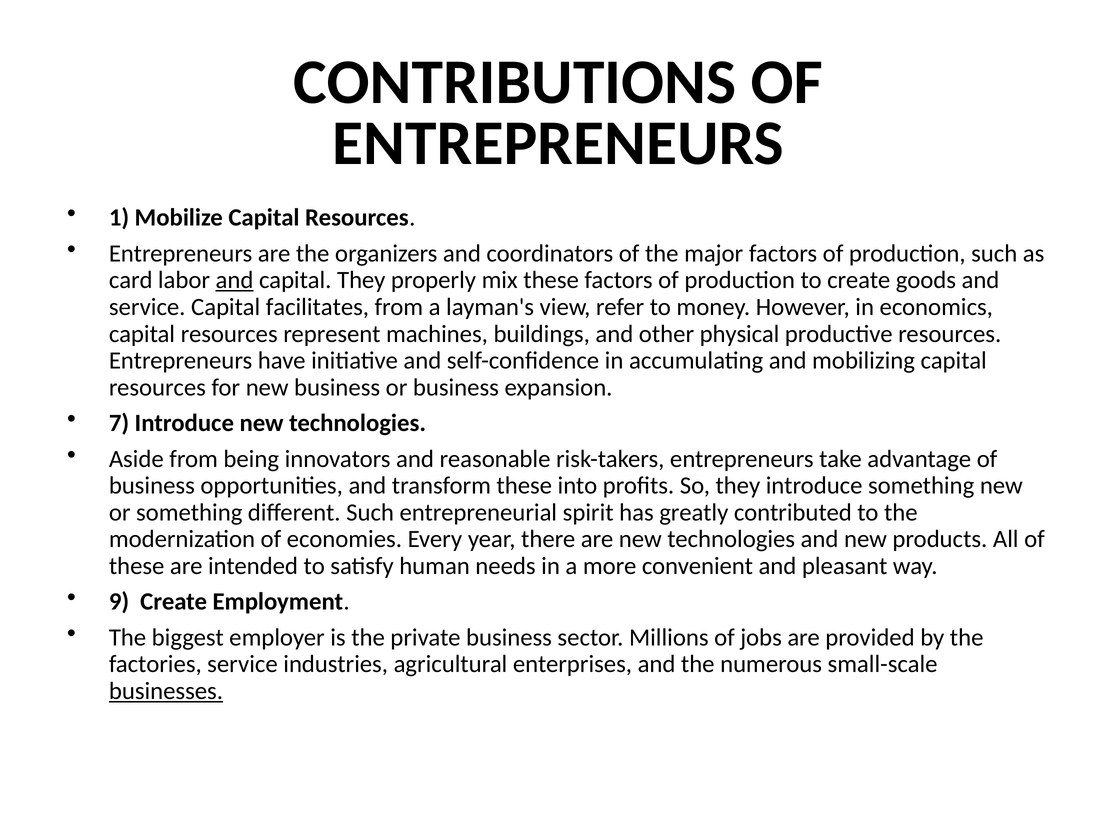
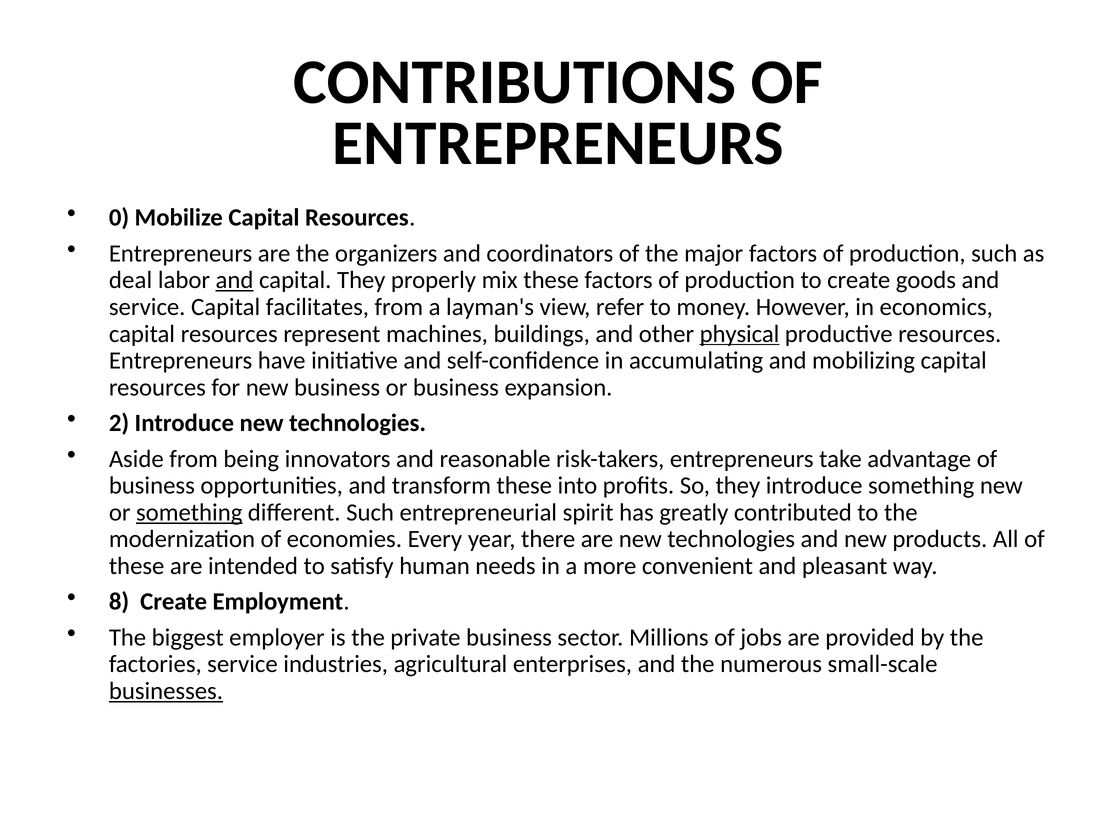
1: 1 -> 0 (119, 218)
card: card -> deal (131, 280)
physical underline: none -> present (740, 334)
7: 7 -> 2 (119, 423)
something underline: none -> present (189, 512)
9: 9 -> 8 (119, 602)
